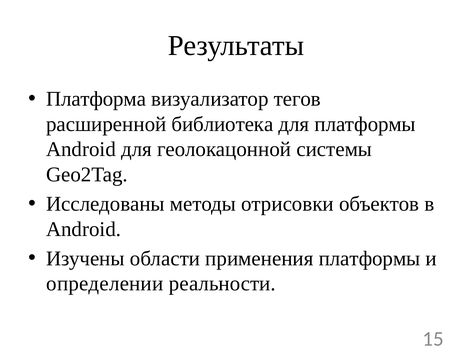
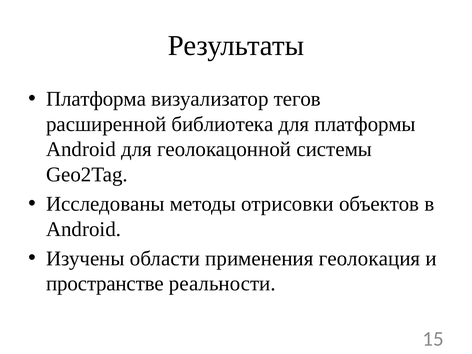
применения платформы: платформы -> геолокация (369, 258)
определении: определении -> пространстве (105, 284)
